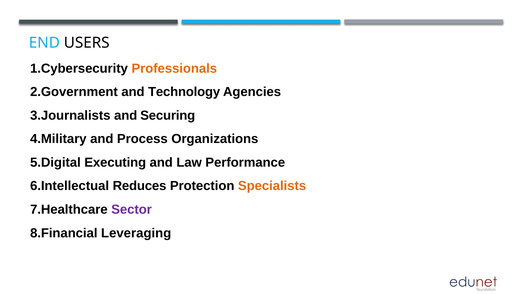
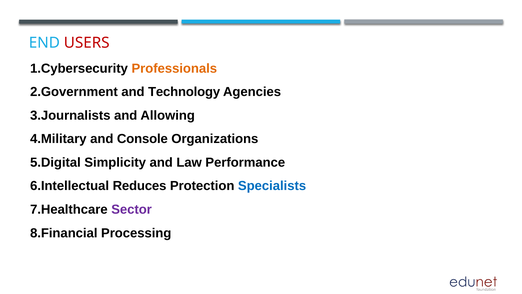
USERS colour: black -> red (87, 43)
Securing: Securing -> Allowing (168, 115)
Process: Process -> Console (142, 139)
Executing: Executing -> Simplicity (115, 162)
Specialists colour: orange -> blue (272, 186)
Leveraging: Leveraging -> Processing (136, 233)
